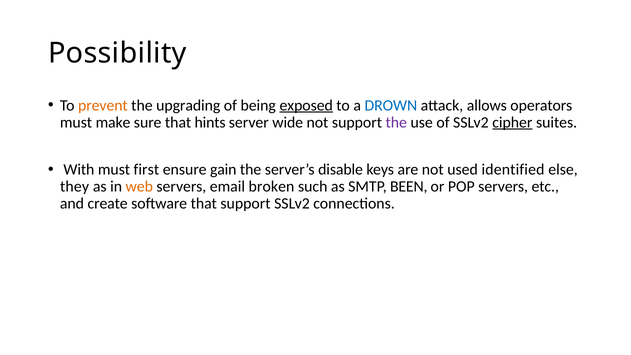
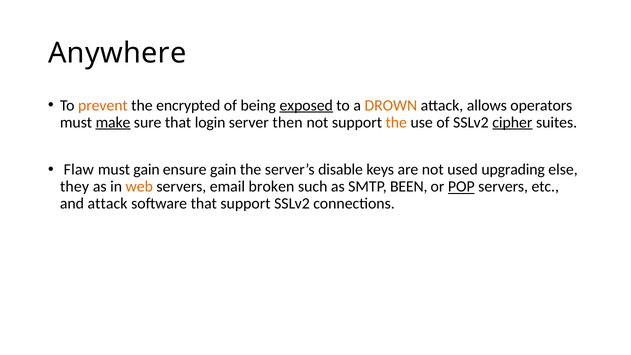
Possibility: Possibility -> Anywhere (117, 53)
upgrading: upgrading -> encrypted (188, 105)
DROWN colour: blue -> orange (391, 105)
make underline: none -> present (113, 122)
hints: hints -> login (210, 122)
wide: wide -> then (288, 122)
the colour: purple -> orange (396, 122)
With: With -> Flaw (79, 170)
must first: first -> gain (146, 170)
identified: identified -> upgrading (513, 170)
POP underline: none -> present (461, 187)
and create: create -> attack (108, 204)
